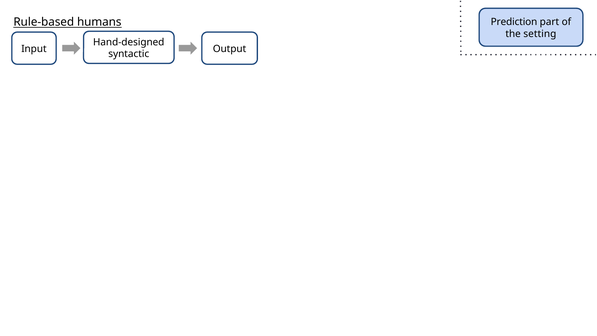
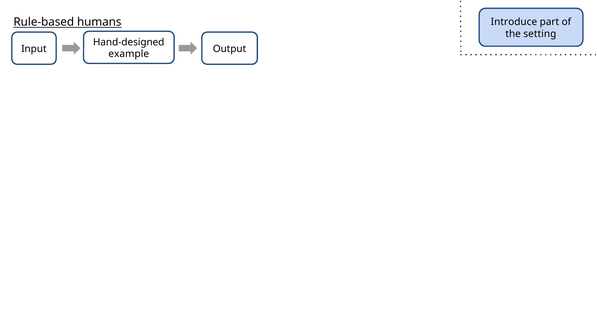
Prediction: Prediction -> Introduce (514, 22)
syntactic: syntactic -> example (129, 54)
